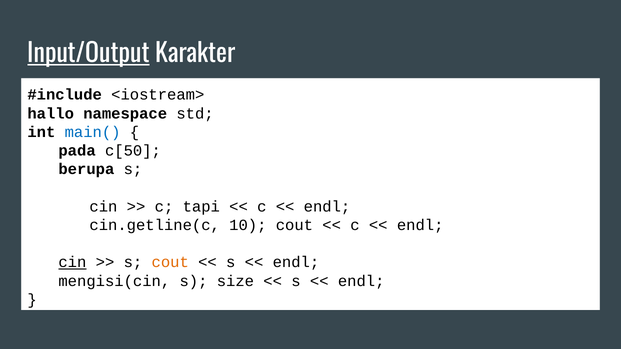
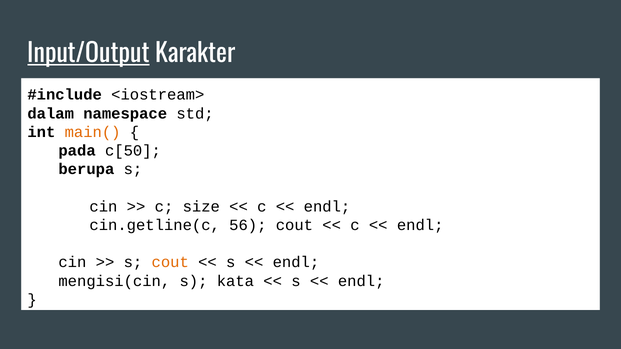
hallo: hallo -> dalam (51, 114)
main( colour: blue -> orange (93, 132)
tapi: tapi -> size (201, 207)
10: 10 -> 56 (248, 225)
cin underline: present -> none (72, 263)
size: size -> kata (235, 281)
